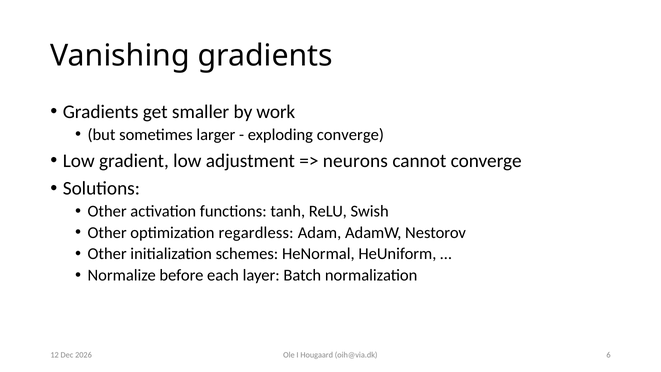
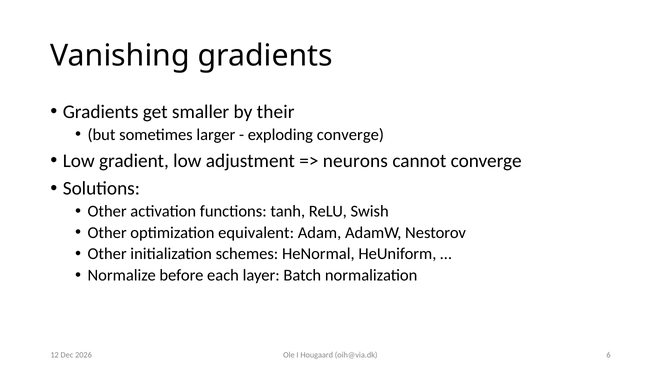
work: work -> their (276, 112)
regardless: regardless -> equivalent (256, 233)
